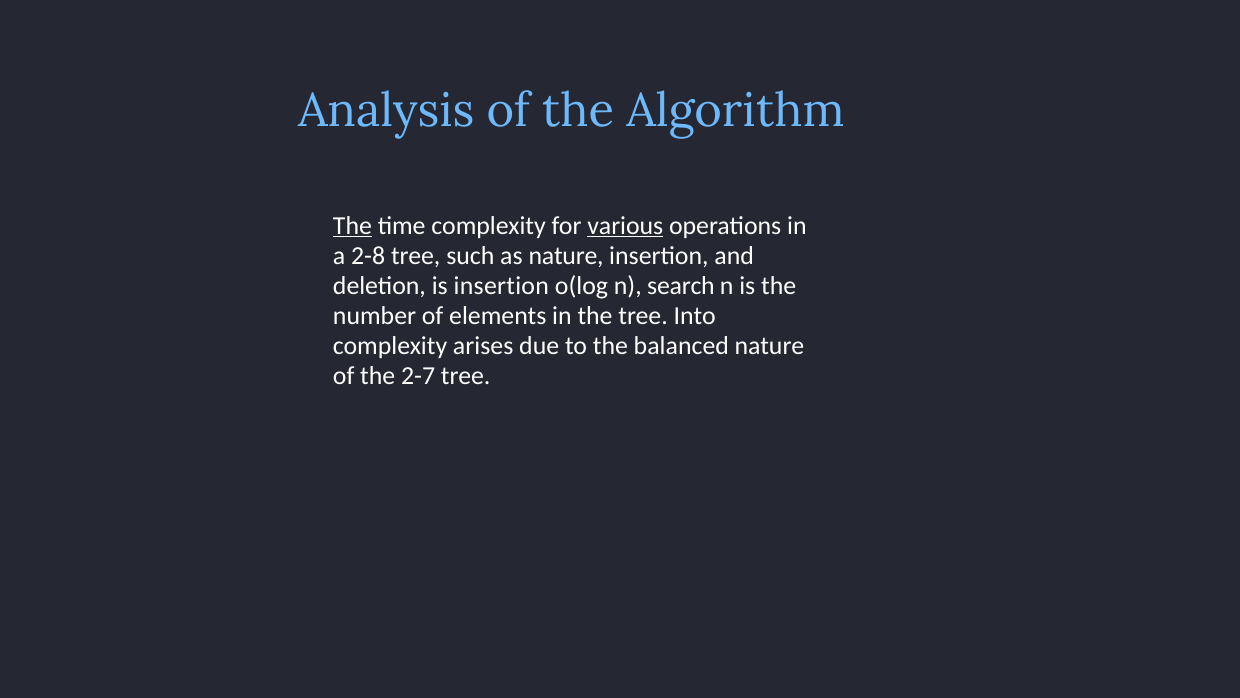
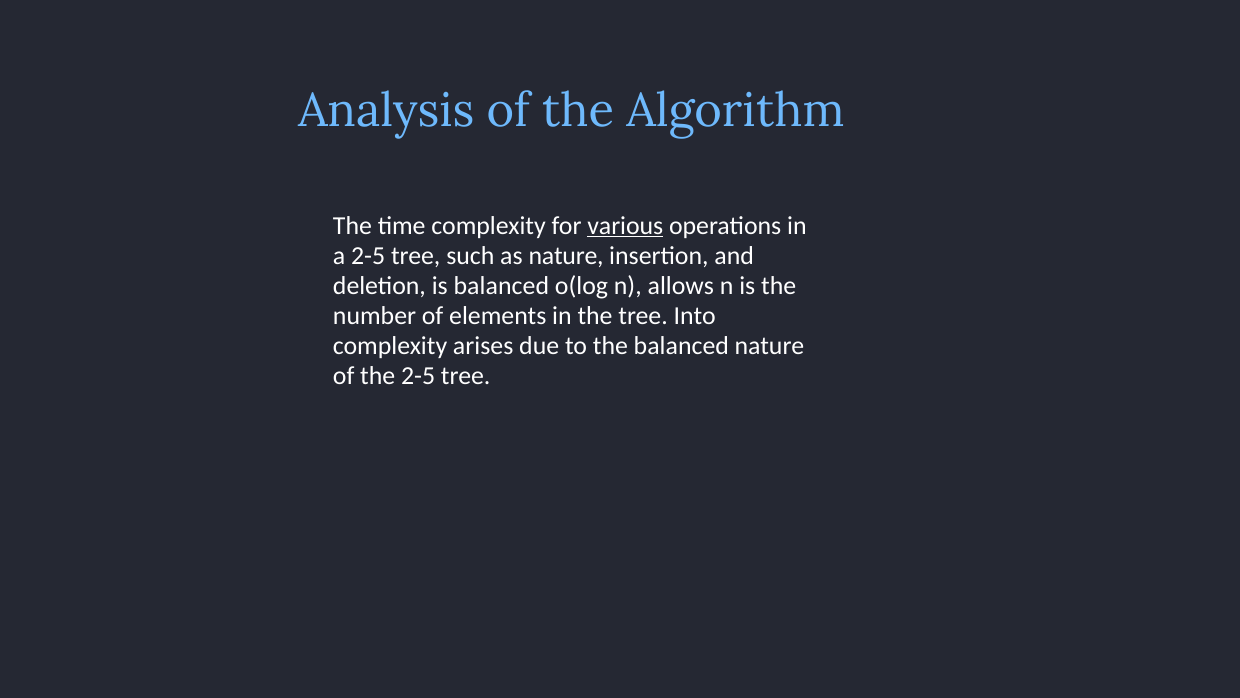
The underline: present -> none (352, 225)
a 2-8: 2-8 -> 2-5 (368, 255)
is insertion: insertion -> balanced (501, 286)
search: search -> allows (681, 286)
the 2-7: 2-7 -> 2-5 (418, 376)
